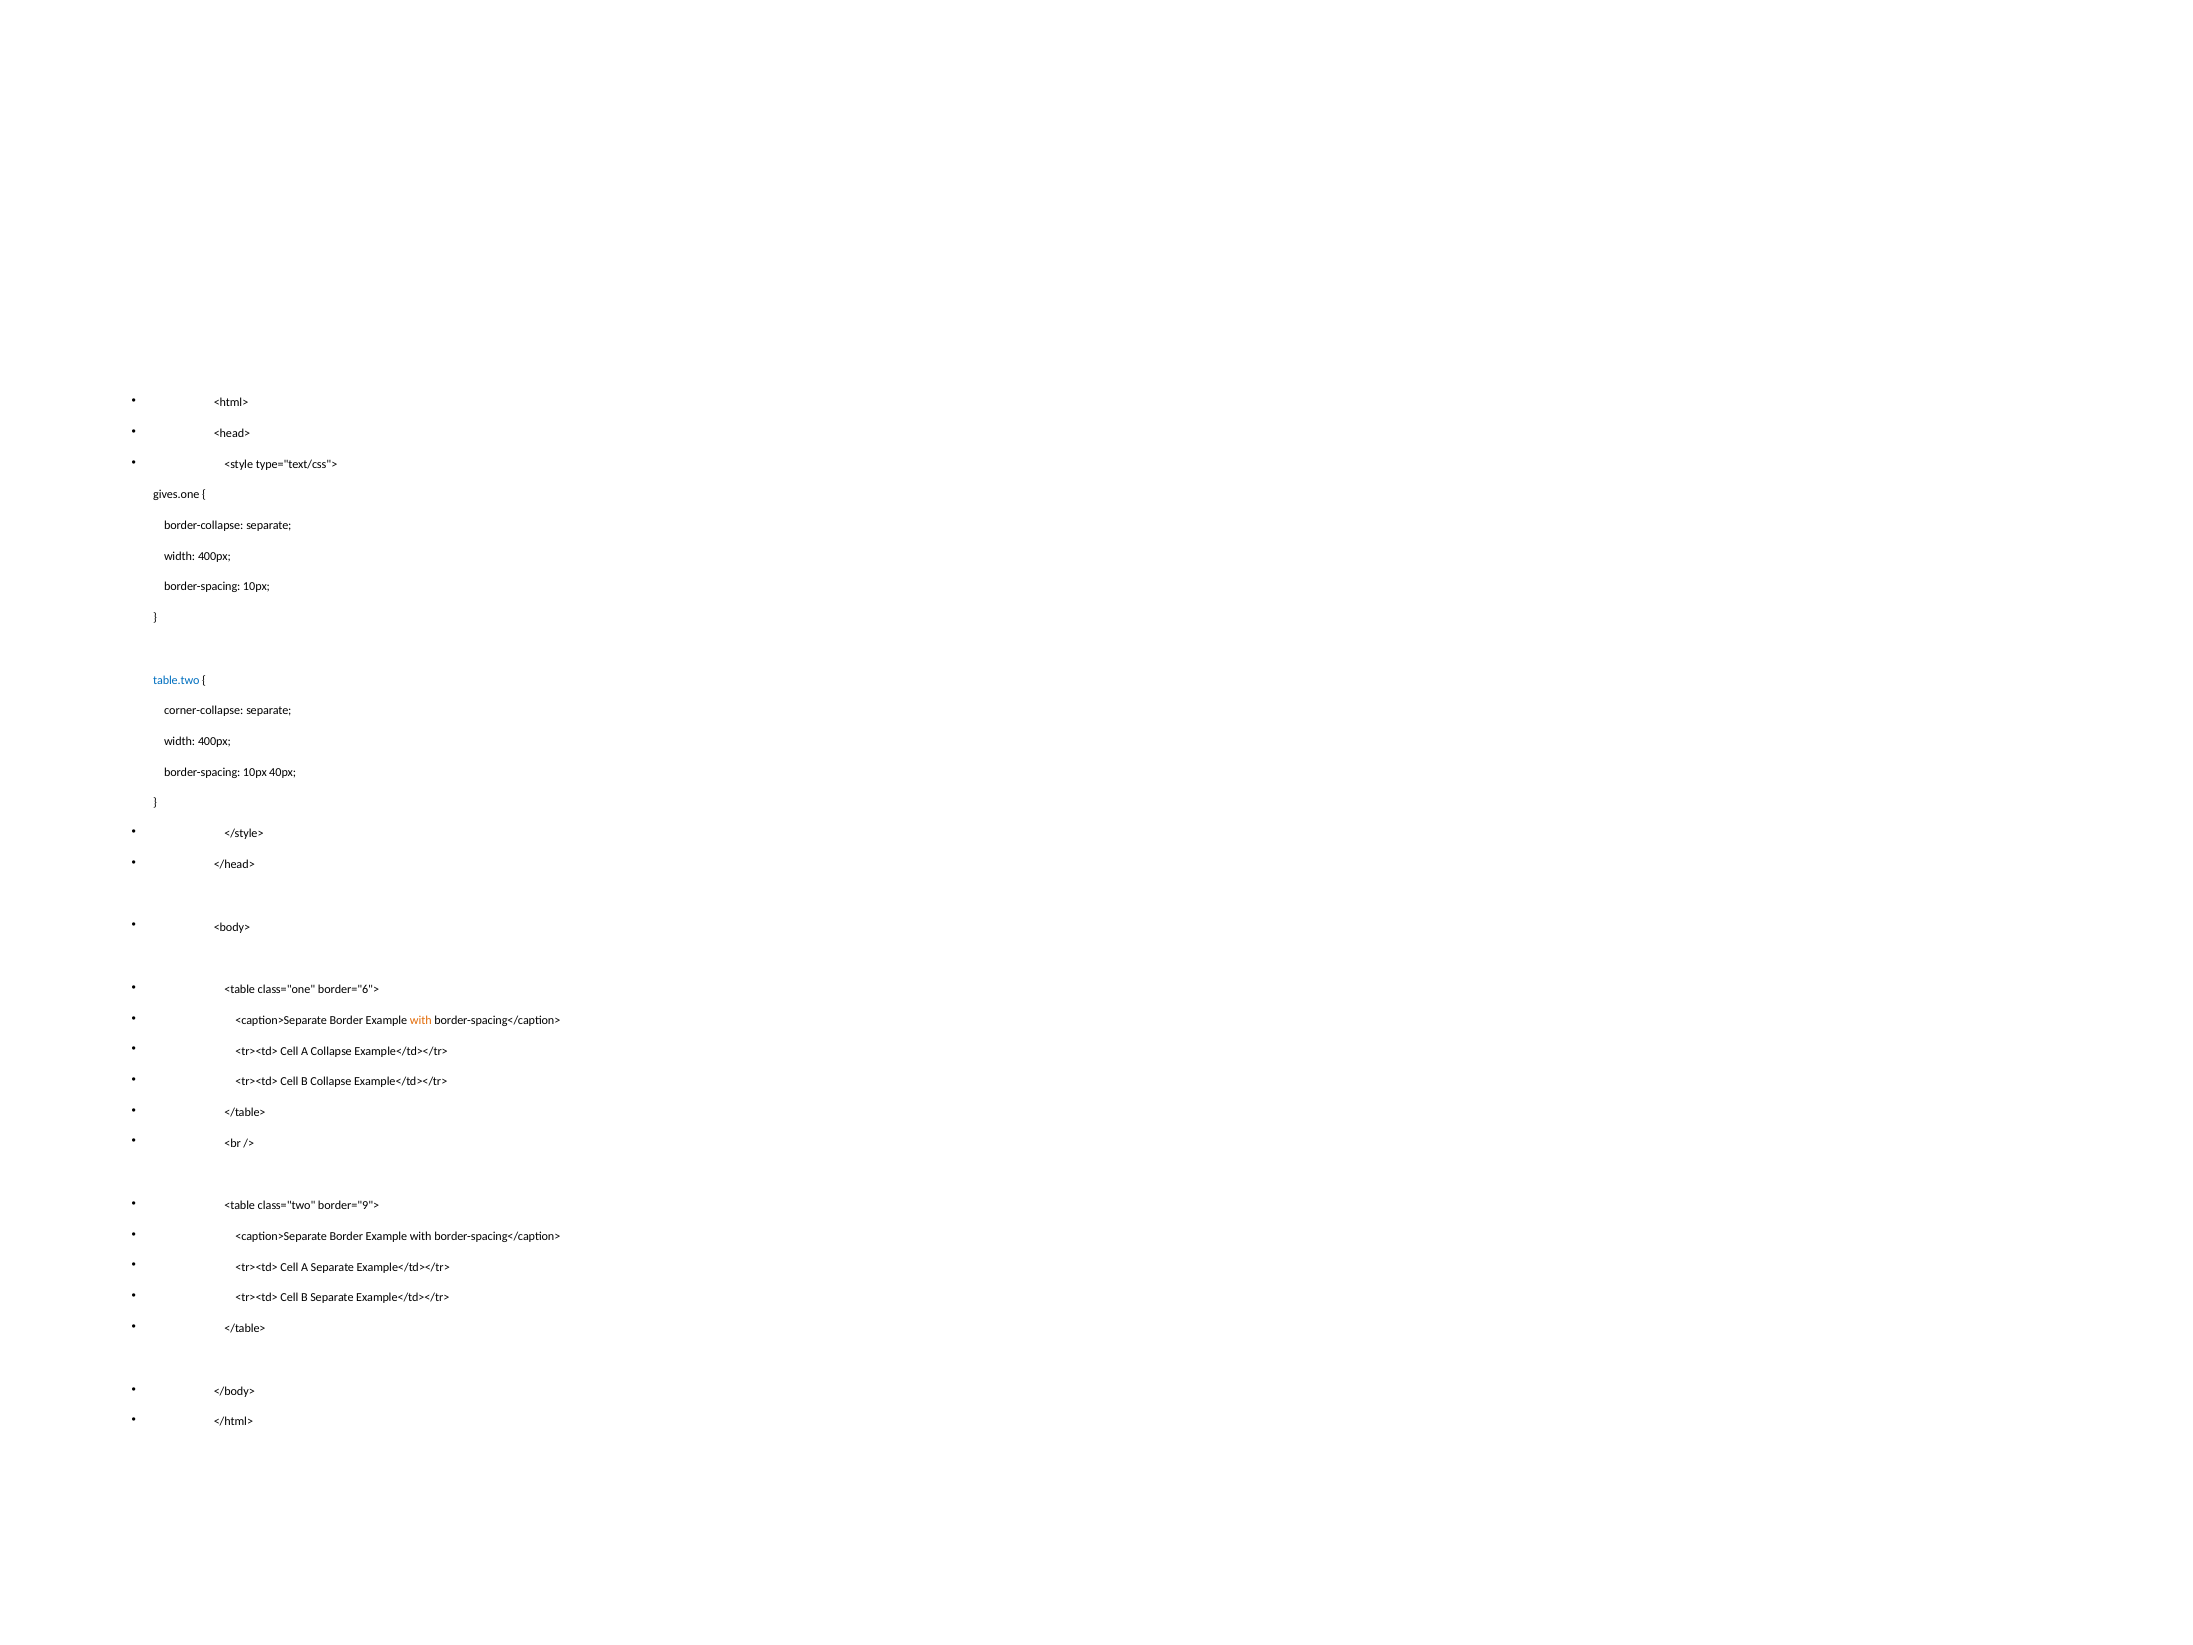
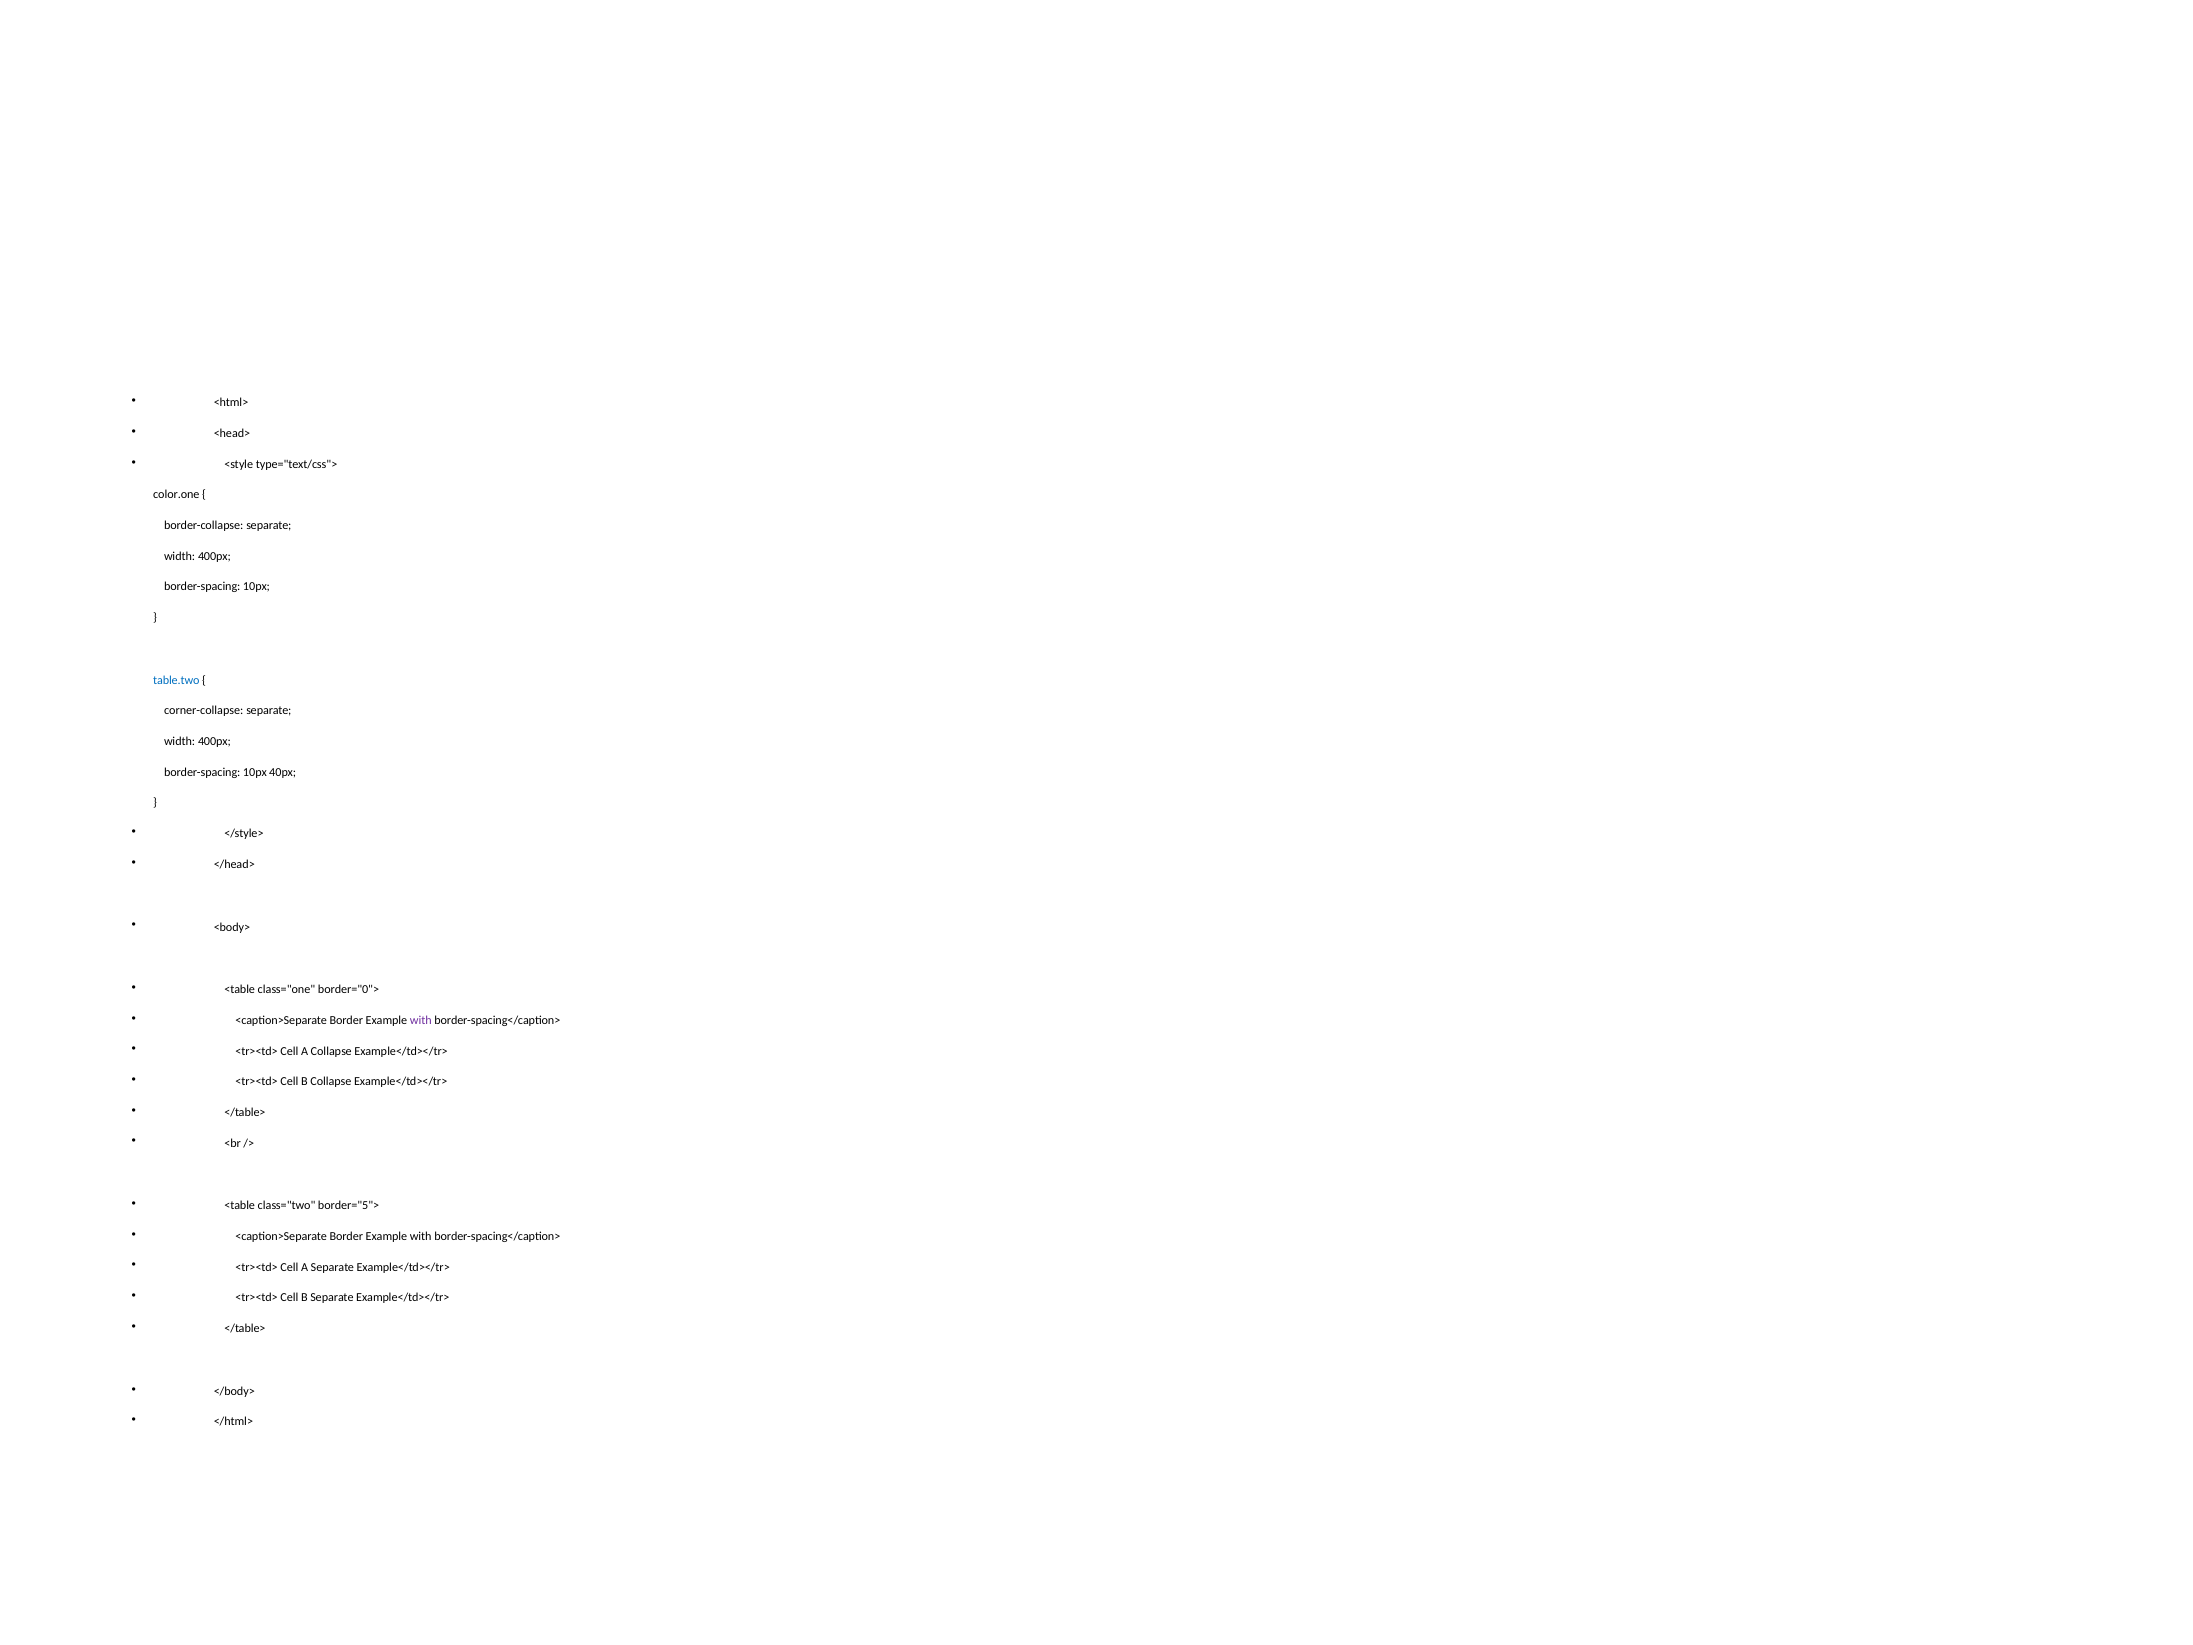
gives.one: gives.one -> color.one (176, 495)
border="6">: border="6"> -> border="0"> (349, 990)
with colour: orange -> purple (421, 1020)
border="9">: border="9"> -> border="5"> (349, 1206)
